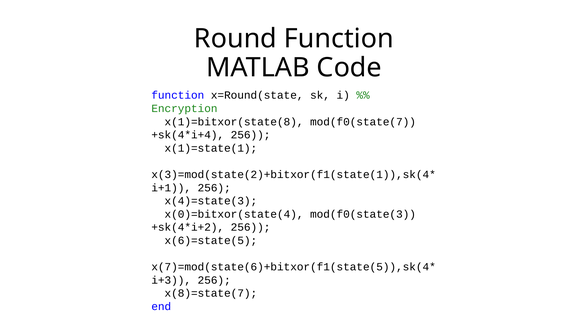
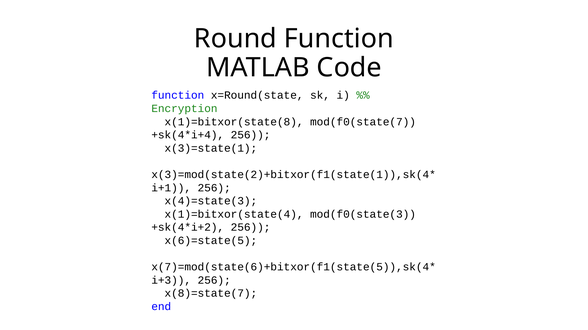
x(1)=state(1: x(1)=state(1 -> x(3)=state(1 (211, 148)
x(0)=bitxor(state(4: x(0)=bitxor(state(4 -> x(1)=bitxor(state(4 (234, 215)
